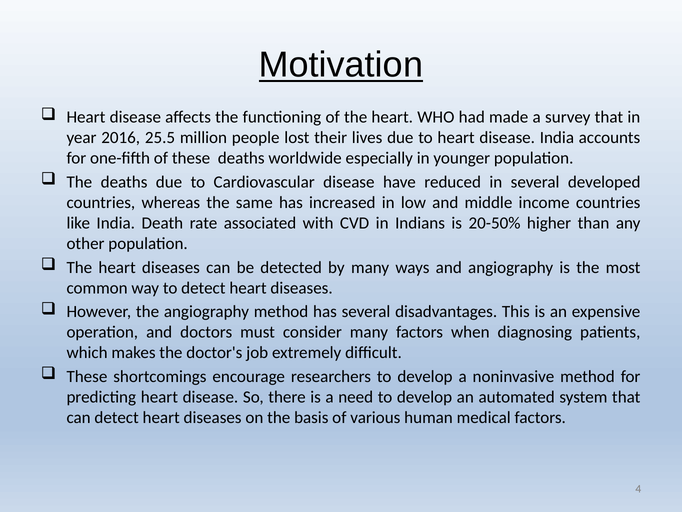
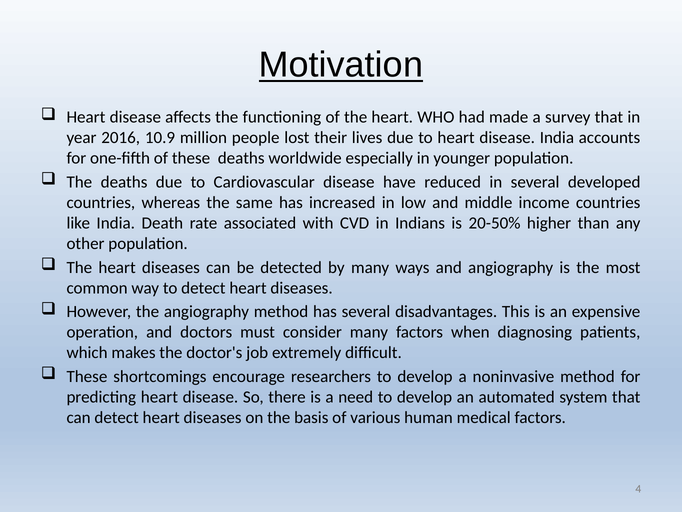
25.5: 25.5 -> 10.9 (160, 138)
